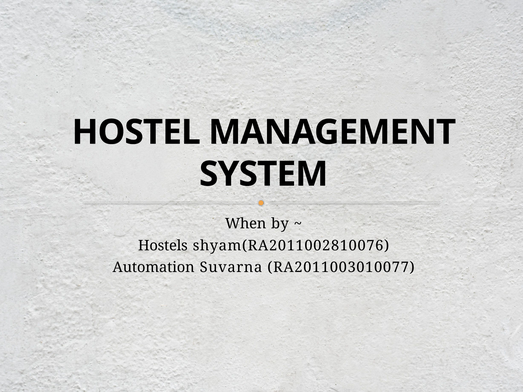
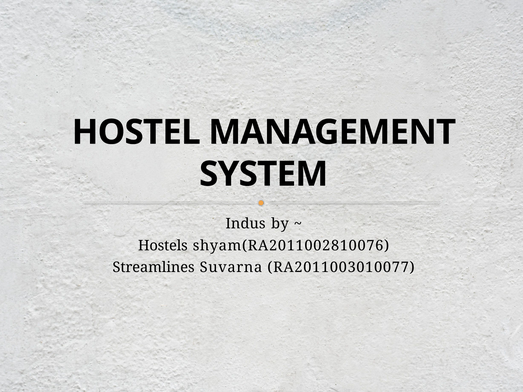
When: When -> Indus (246, 224)
Automation: Automation -> Streamlines (154, 268)
